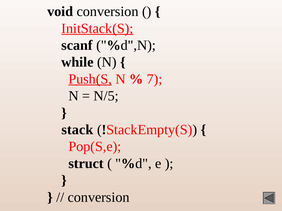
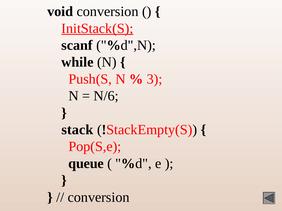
Push(S underline: present -> none (90, 79)
7: 7 -> 3 (155, 79)
N/5: N/5 -> N/6 (106, 96)
struct: struct -> queue (86, 164)
